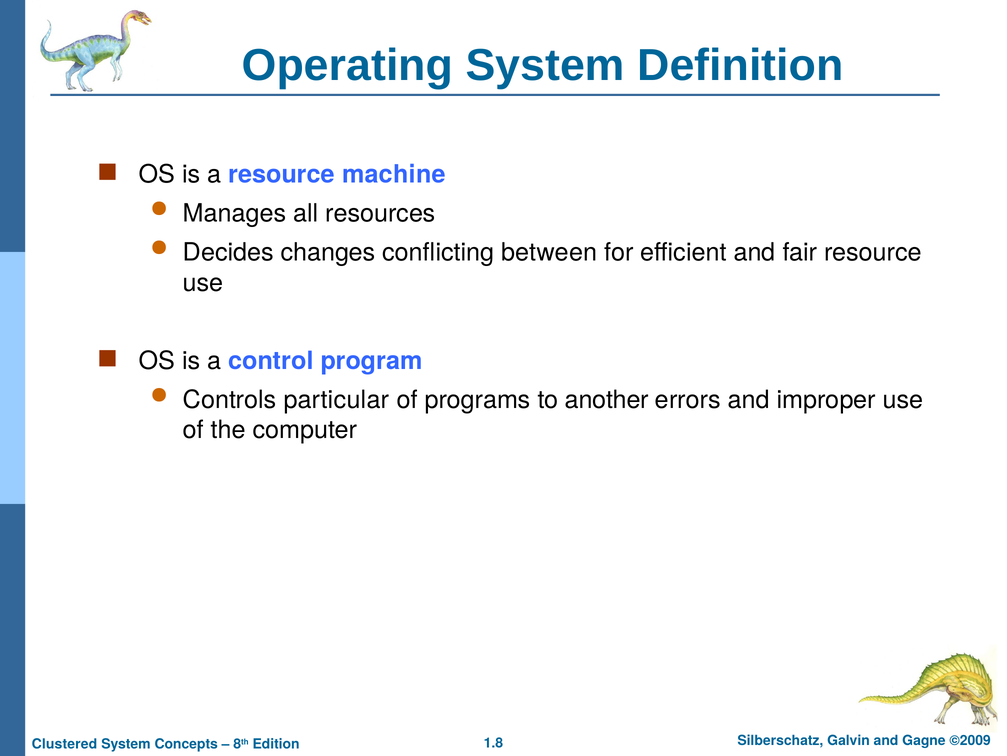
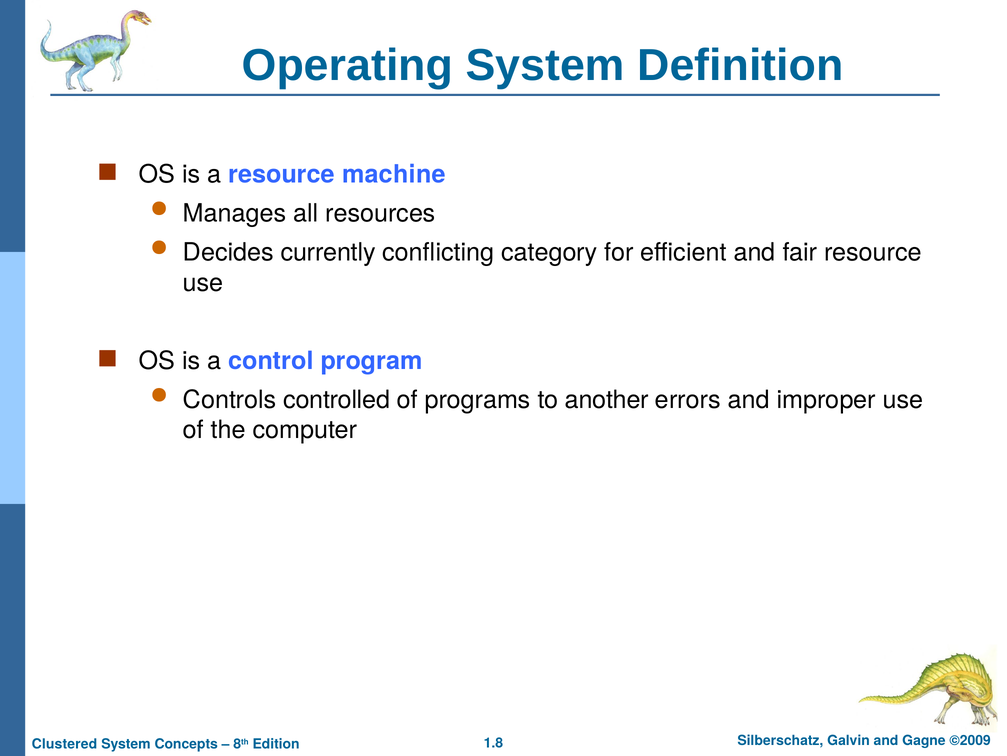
changes: changes -> currently (328, 252)
between: between -> category (549, 252)
particular: particular -> controlled (337, 399)
